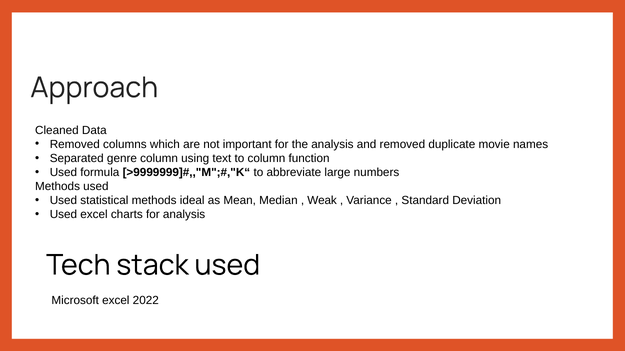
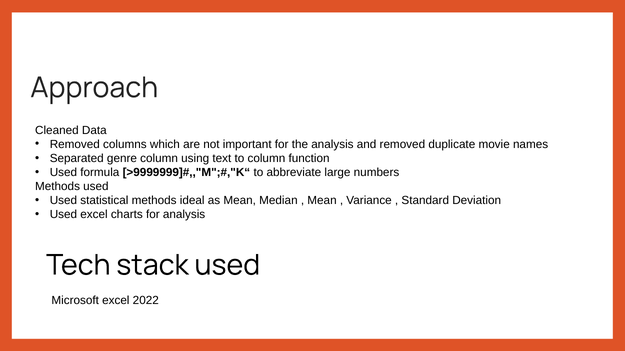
Weak: Weak -> Mean (322, 201)
